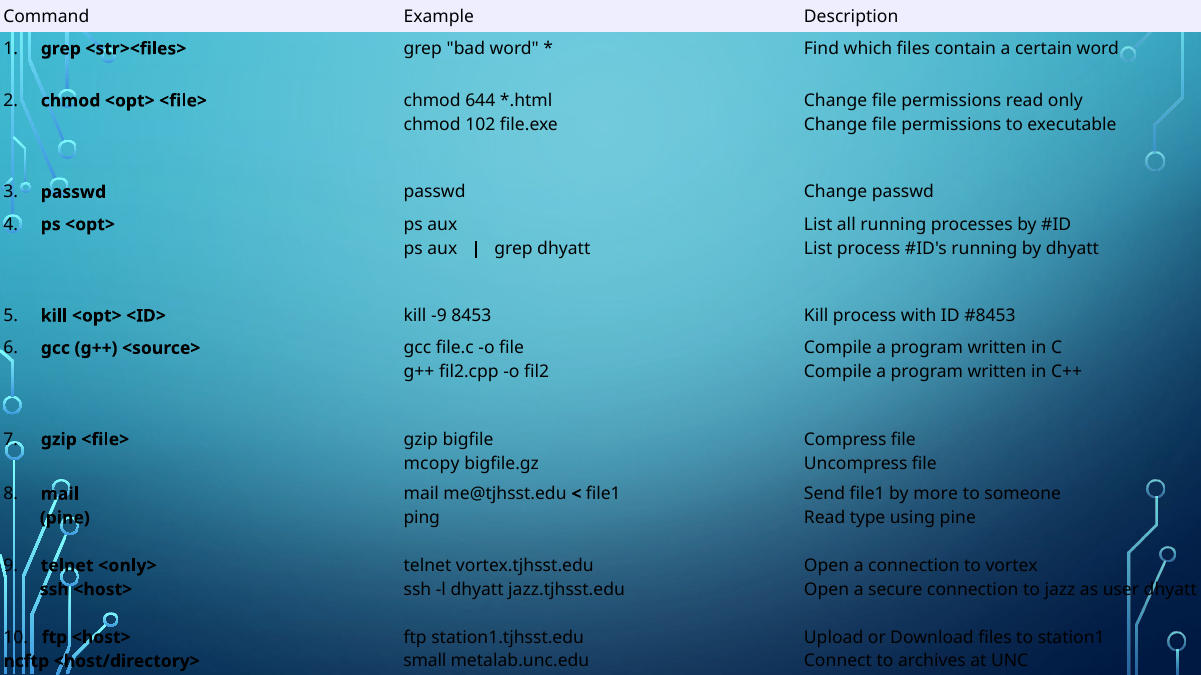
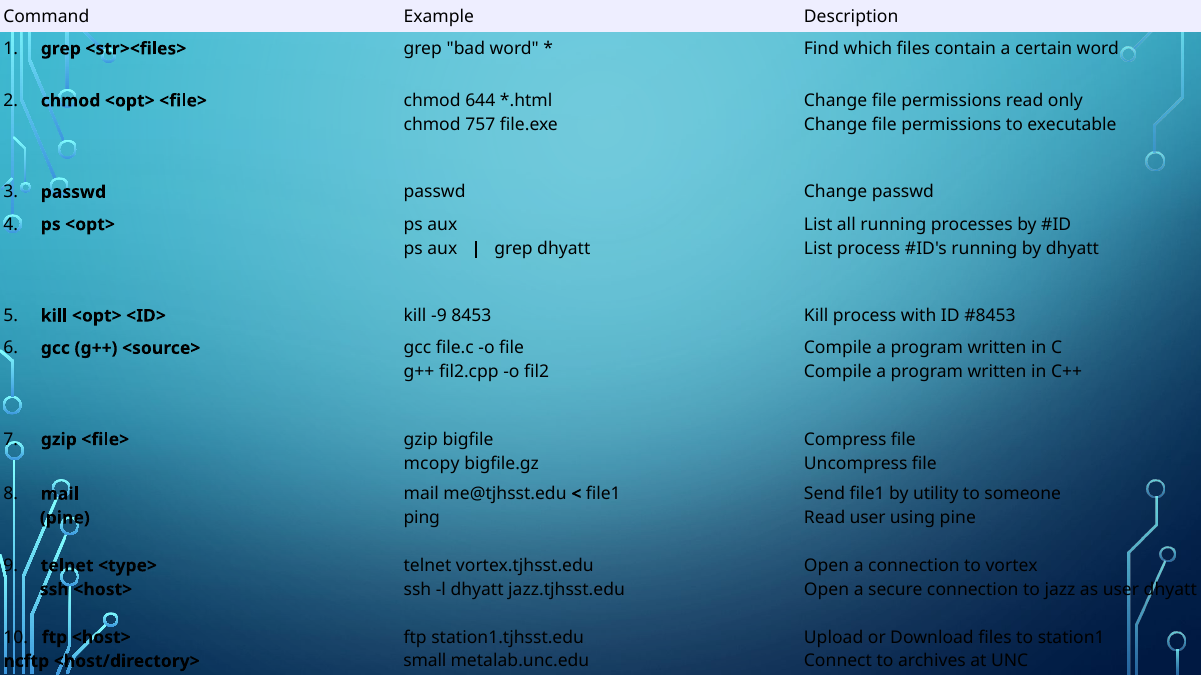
102: 102 -> 757 (480, 125)
more: more -> utility (936, 494)
Read type: type -> user (868, 518)
<only>: <only> -> <type> (128, 566)
